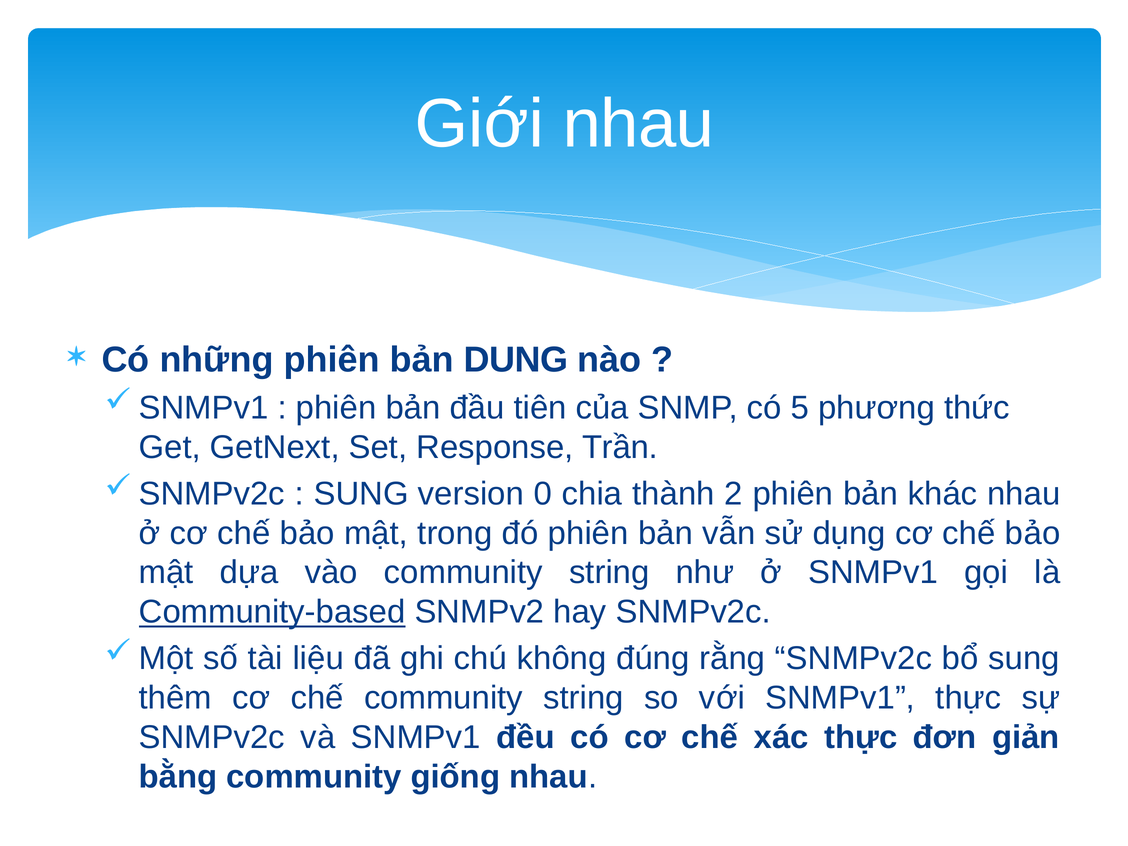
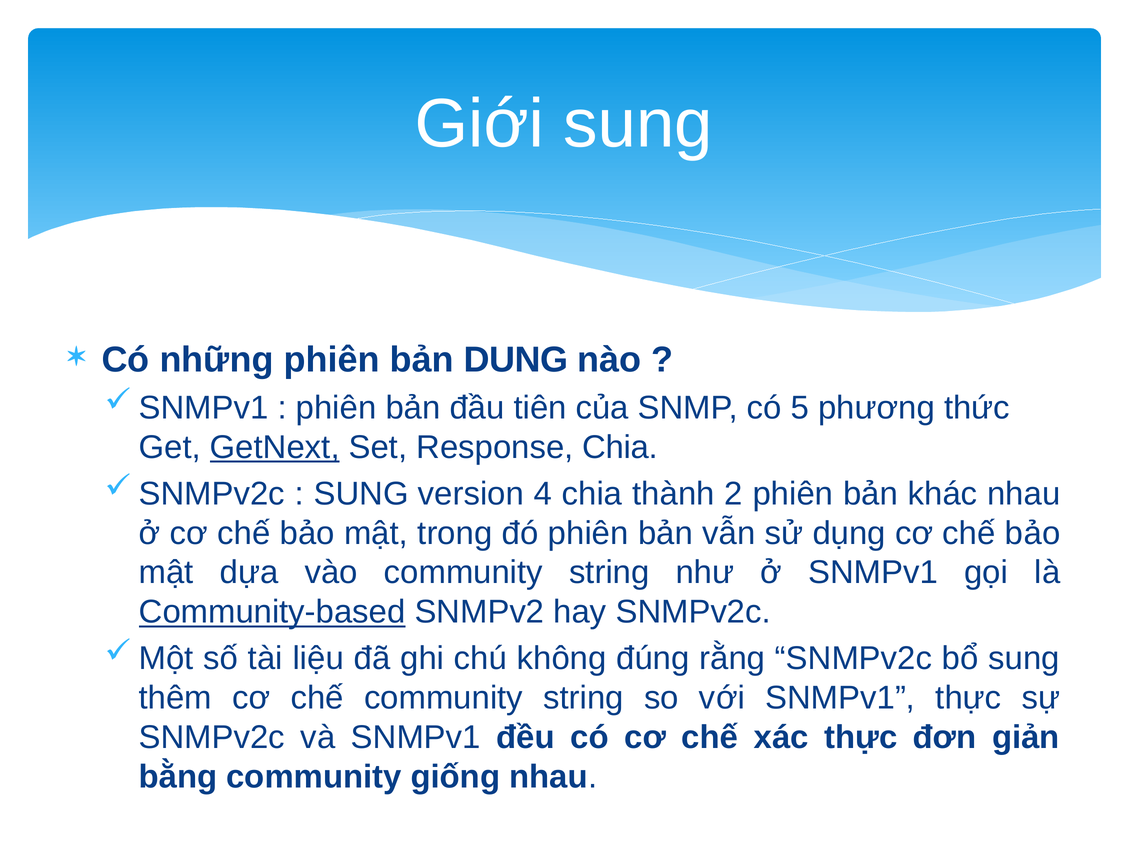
Giới nhau: nhau -> sung (638, 124)
GetNext underline: none -> present (275, 447)
Response Trần: Trần -> Chia (620, 447)
0: 0 -> 4 (543, 494)
